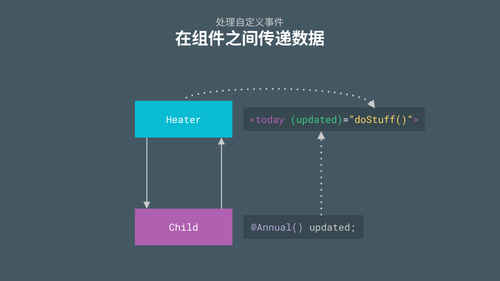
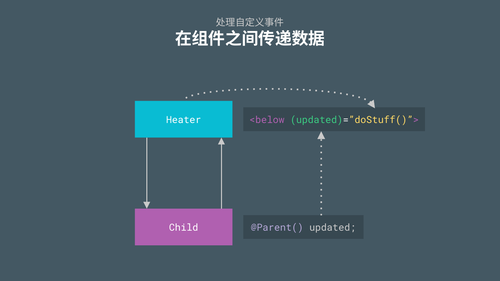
<today: <today -> <below (267, 120)
@Annual(: @Annual( -> @Parent( (277, 228)
